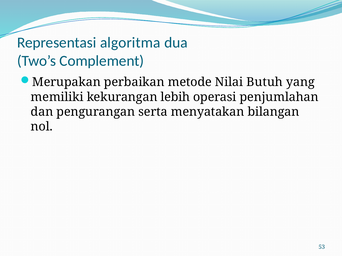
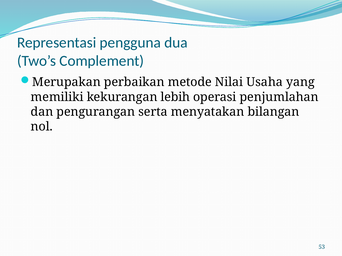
algoritma: algoritma -> pengguna (130, 43)
Butuh: Butuh -> Usaha (265, 82)
